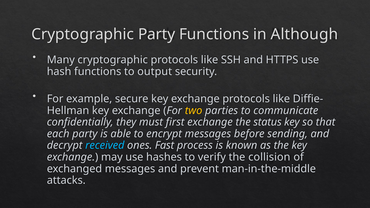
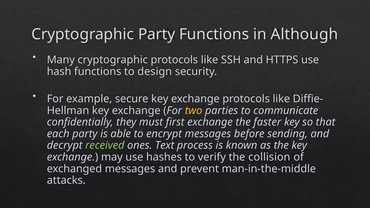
output: output -> design (155, 72)
status: status -> faster (267, 122)
received colour: light blue -> light green (105, 145)
Fast: Fast -> Text (165, 145)
